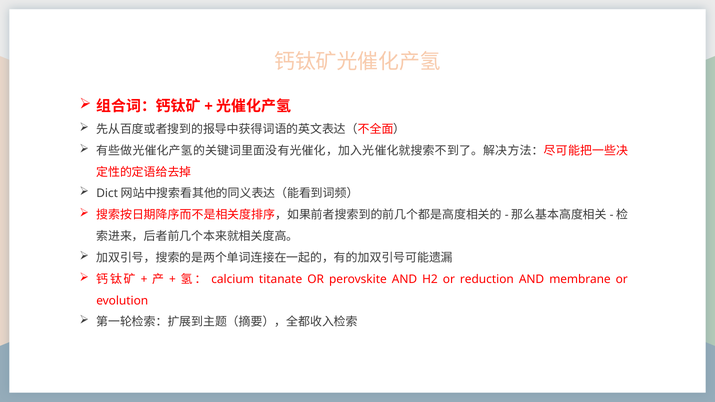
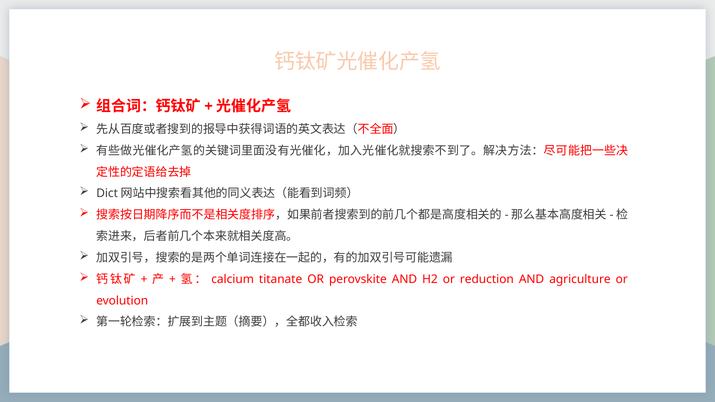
membrane: membrane -> agriculture (580, 279)
